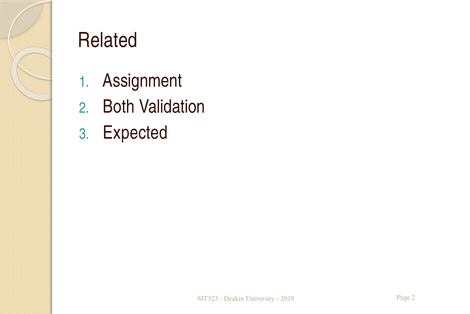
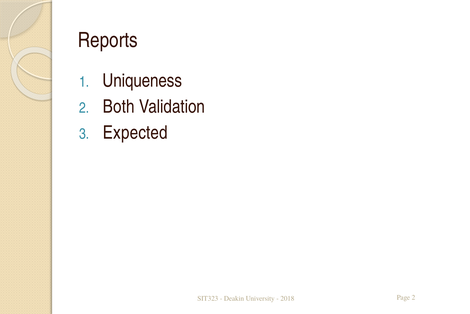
Related: Related -> Reports (108, 40)
Assignment: Assignment -> Uniqueness (142, 81)
